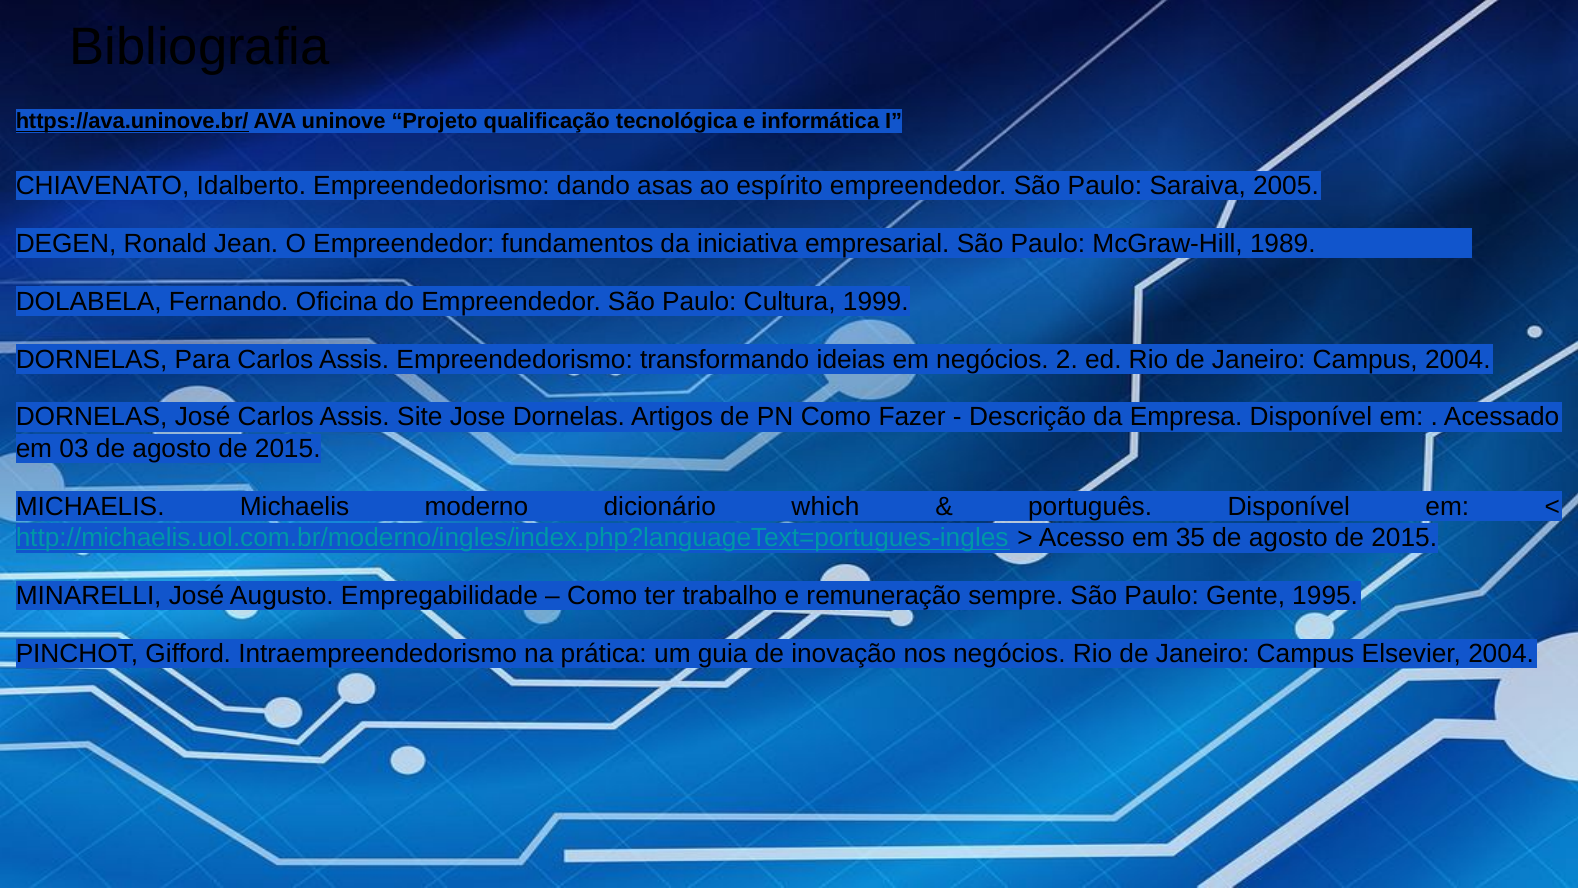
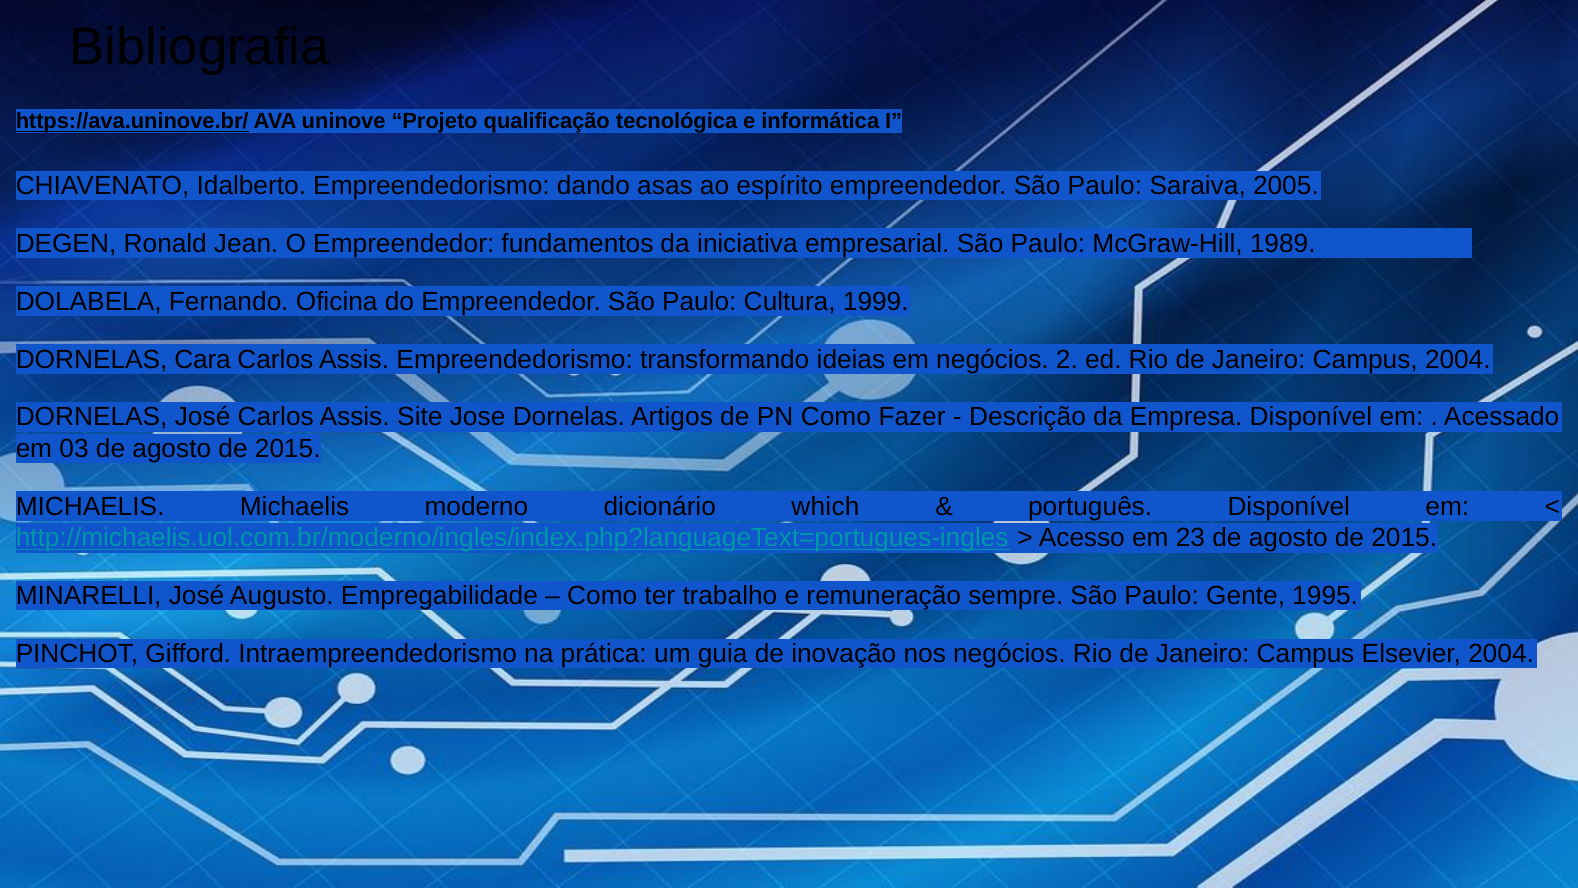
Para: Para -> Cara (203, 359)
35: 35 -> 23 (1190, 538)
